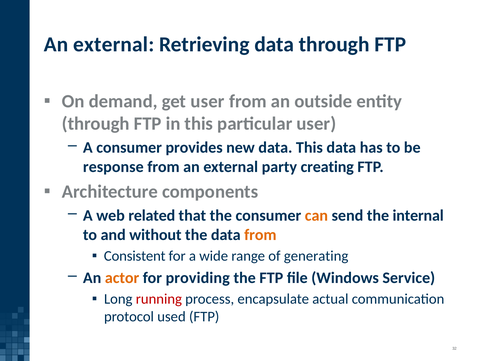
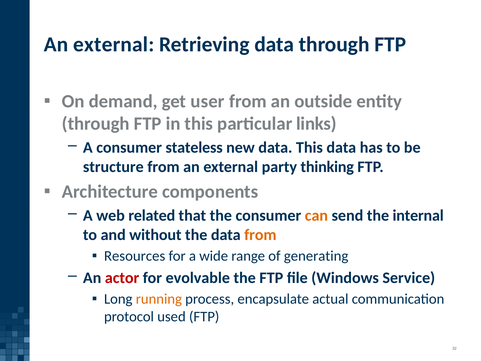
particular user: user -> links (316, 124)
provides: provides -> stateless (194, 147)
response: response -> structure (113, 167)
creating: creating -> thinking (327, 167)
Consistent: Consistent -> Resources (135, 256)
actor colour: orange -> red (122, 278)
providing: providing -> evolvable (198, 278)
running colour: red -> orange (159, 299)
